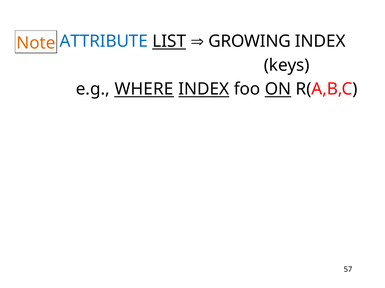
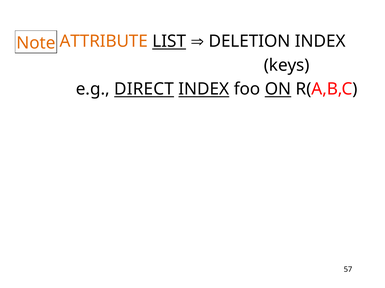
ATTRIBUTE colour: blue -> orange (104, 41)
GROWING: GROWING -> DELETION (250, 41)
WHERE: WHERE -> DIRECT (144, 89)
